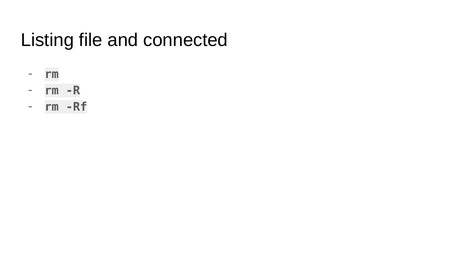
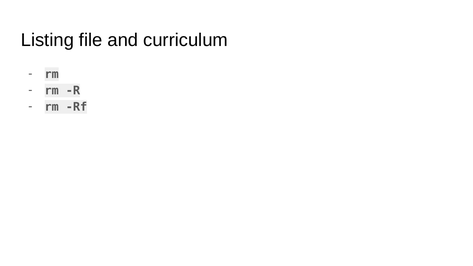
connected: connected -> curriculum (186, 40)
